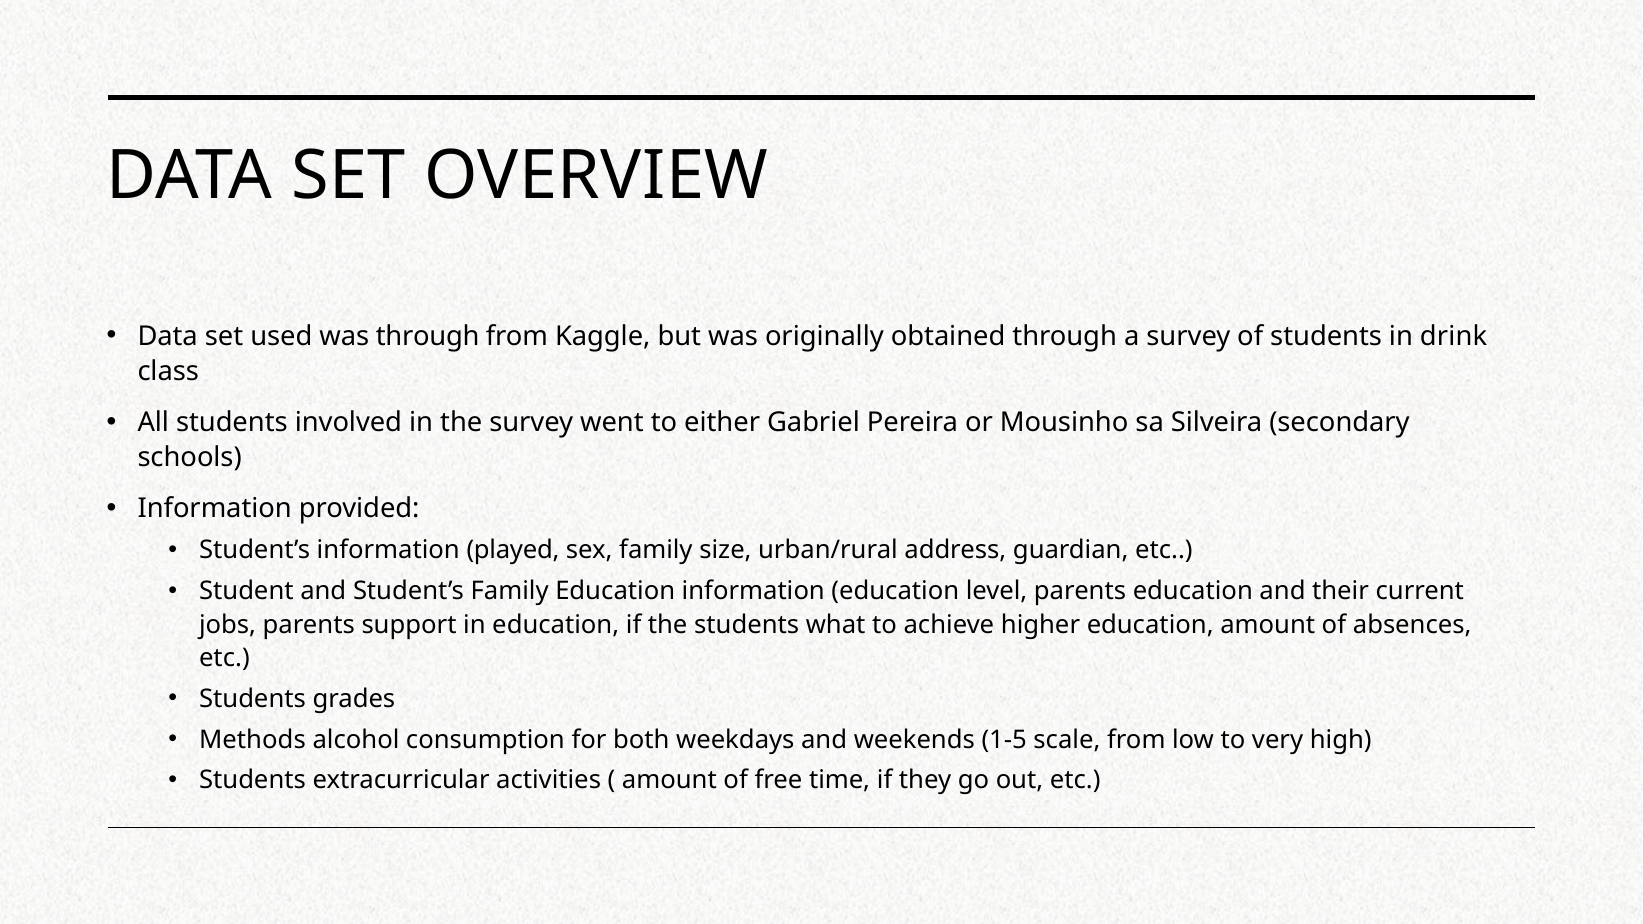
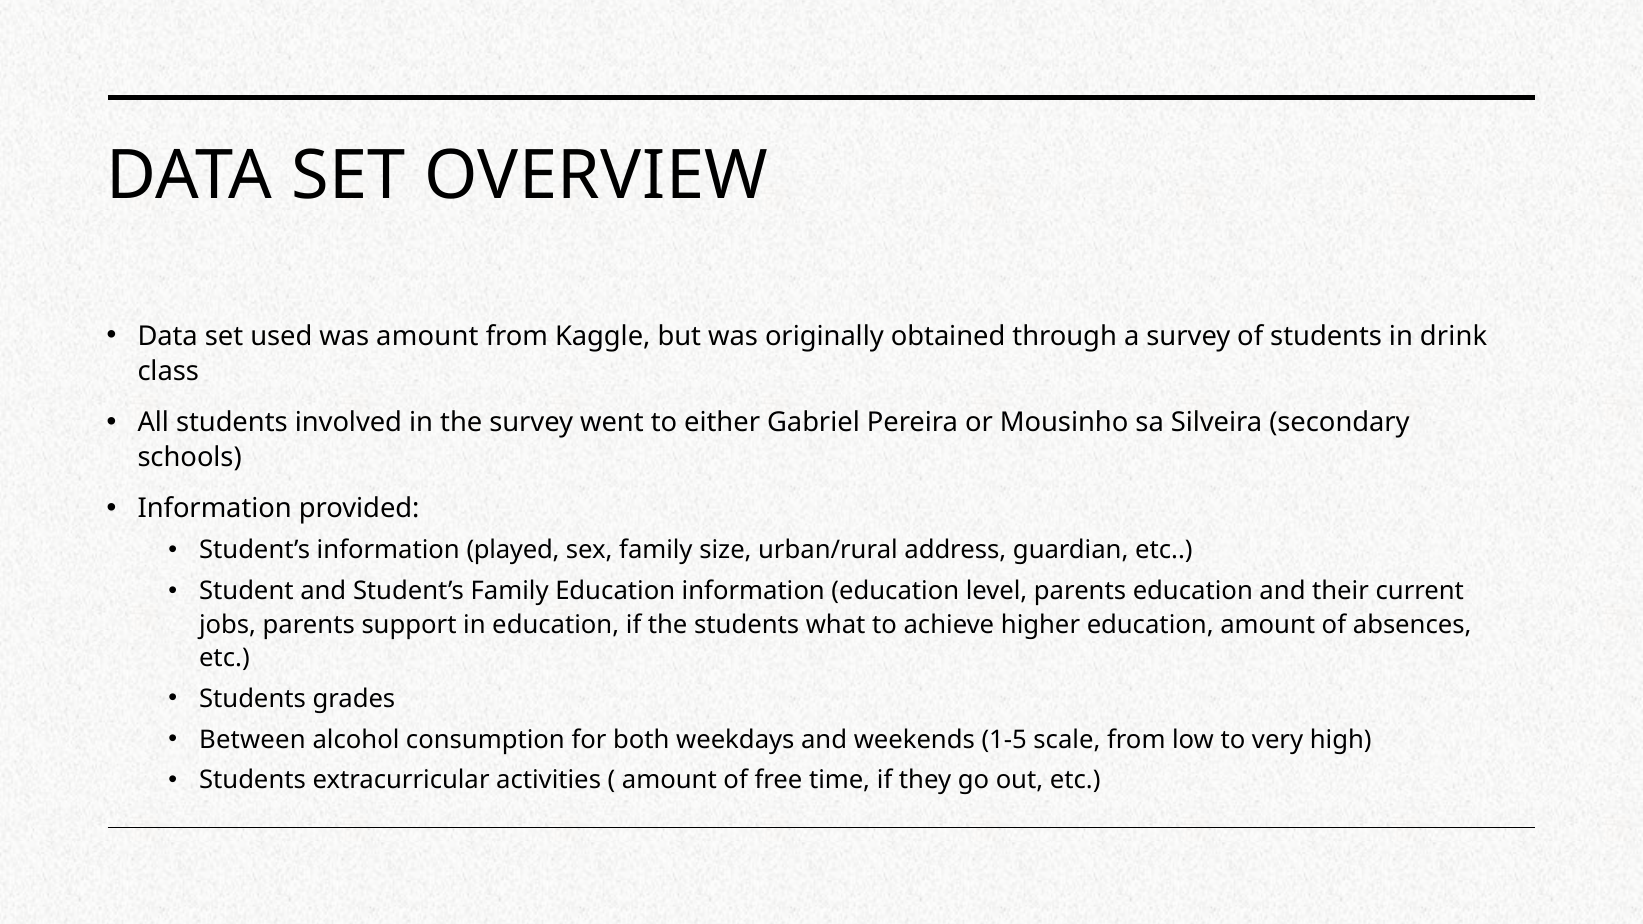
was through: through -> amount (427, 336)
Methods: Methods -> Between (252, 740)
